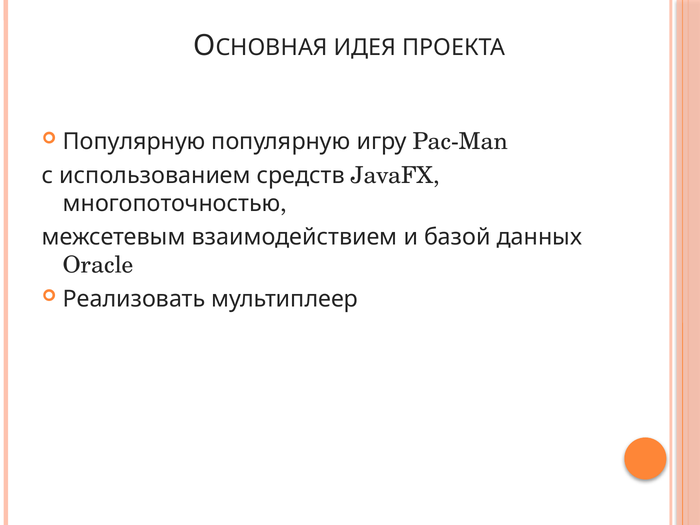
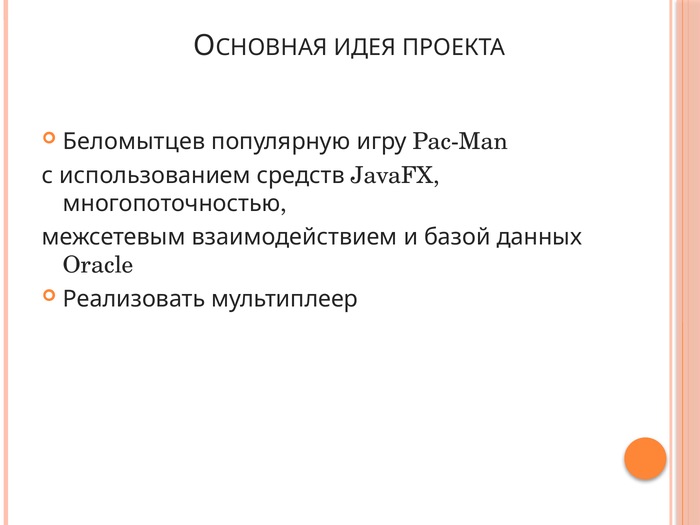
Популярную: Популярную -> Беломытцев (134, 142)
